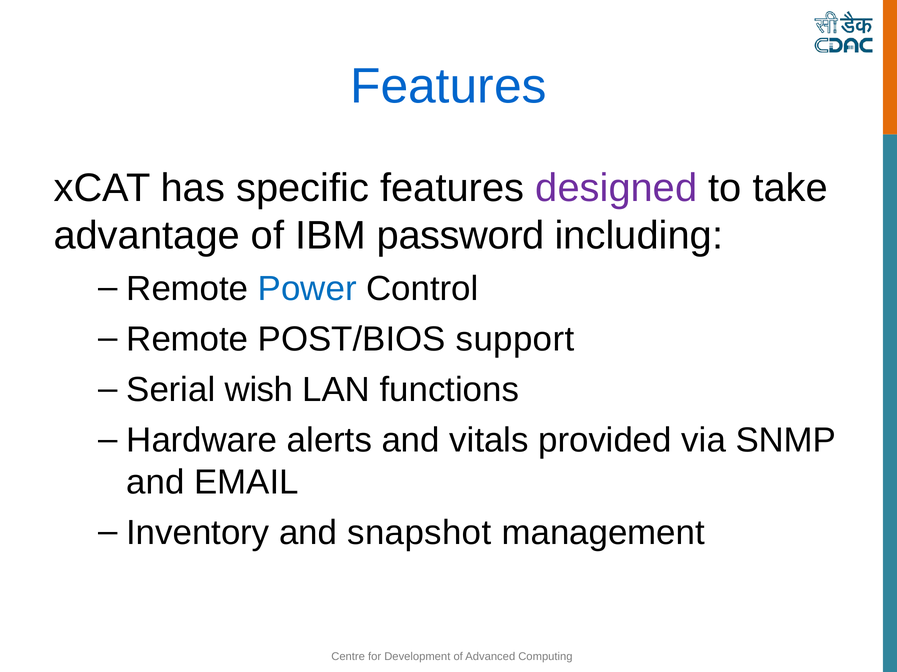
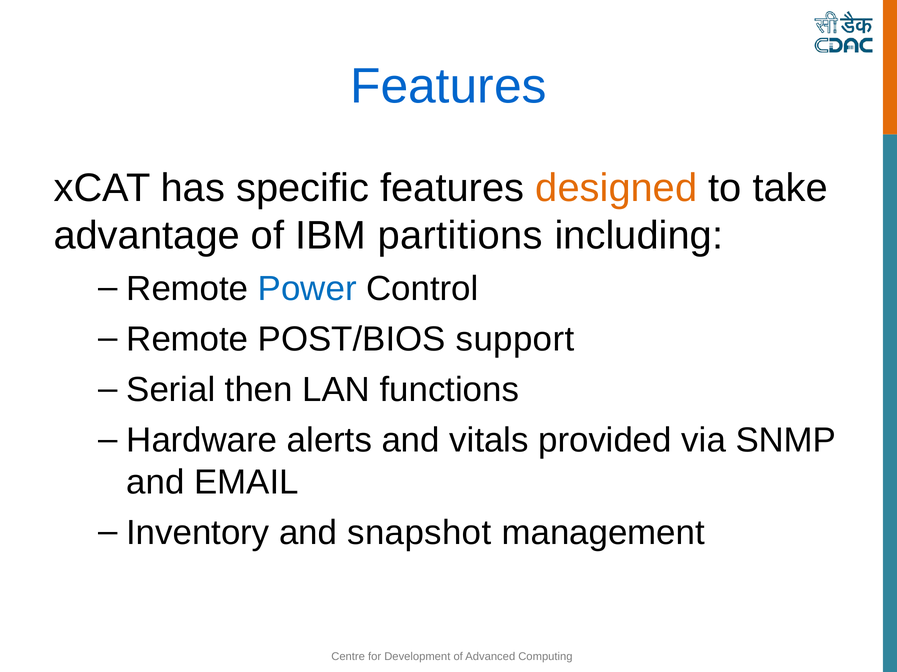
designed colour: purple -> orange (616, 188)
password: password -> partitions (460, 236)
wish: wish -> then (259, 390)
